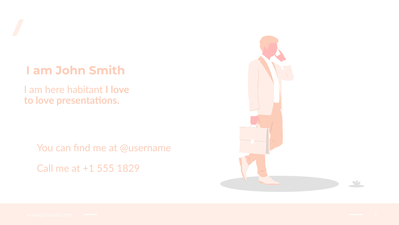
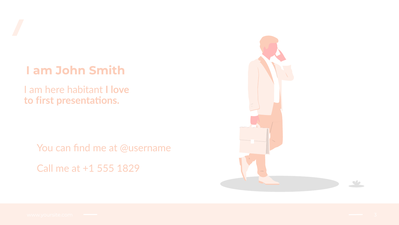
to love: love -> first (45, 100)
